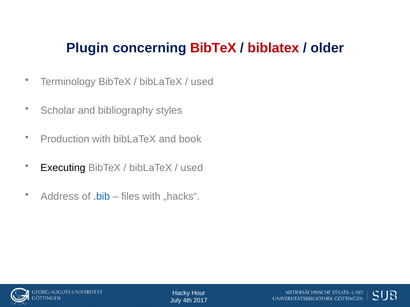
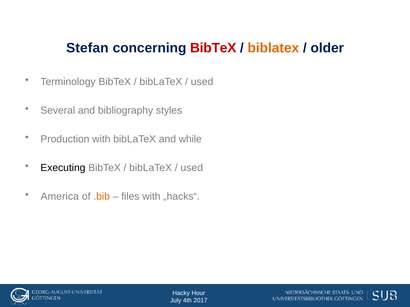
Plugin: Plugin -> Stefan (87, 48)
biblatex colour: red -> orange (273, 48)
Scholar: Scholar -> Several (58, 111)
book: book -> while (190, 139)
Address: Address -> America (60, 197)
.bib colour: blue -> orange (102, 197)
